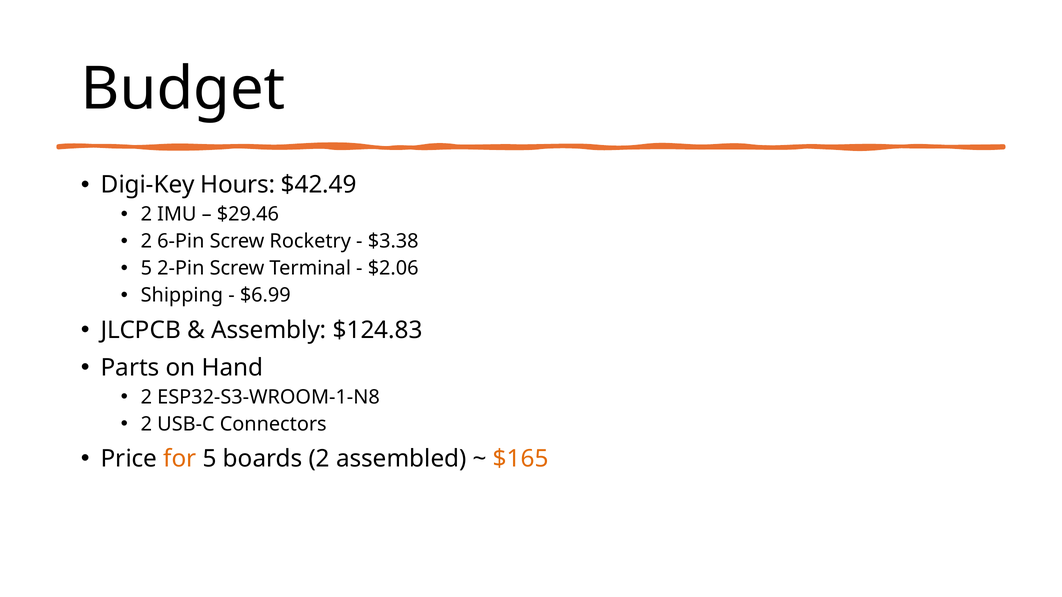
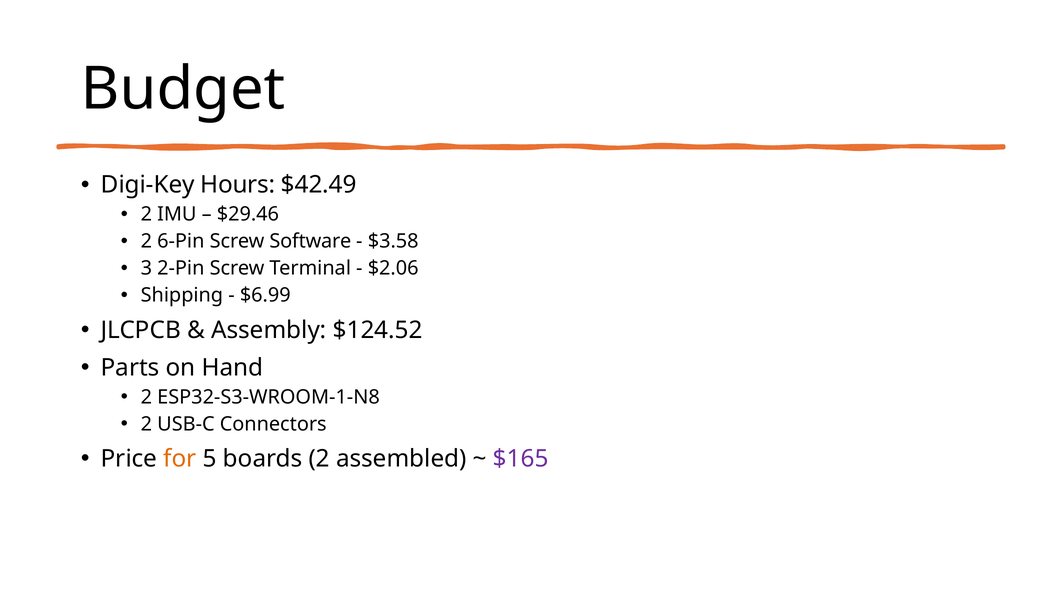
Rocketry: Rocketry -> Software (310, 241)
$3.38: $3.38 -> $3.58 (393, 241)
5: 5 -> 3 (146, 269)
$124.83: $124.83 -> $124.52 (378, 330)
$165 colour: orange -> purple (521, 459)
